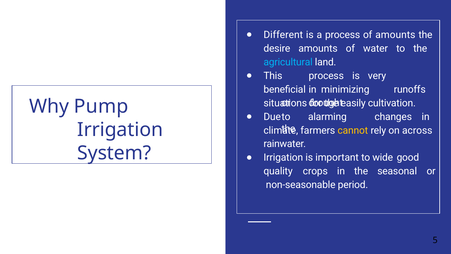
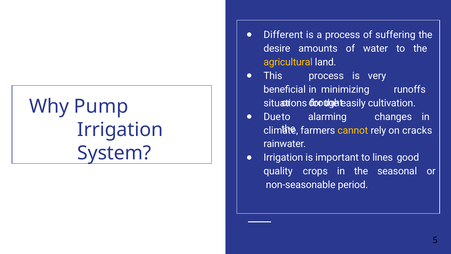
of amounts: amounts -> suffering (395, 35)
agricultural colour: light blue -> yellow (288, 62)
across: across -> cracks (417, 130)
wide: wide -> lines (383, 157)
